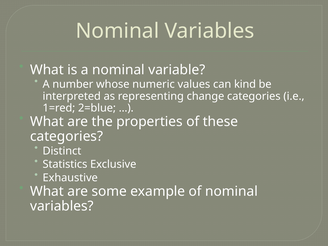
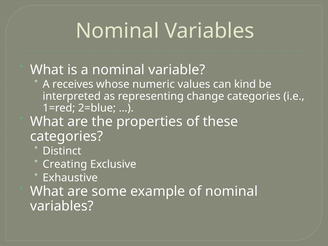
number: number -> receives (73, 84)
Statistics: Statistics -> Creating (65, 164)
